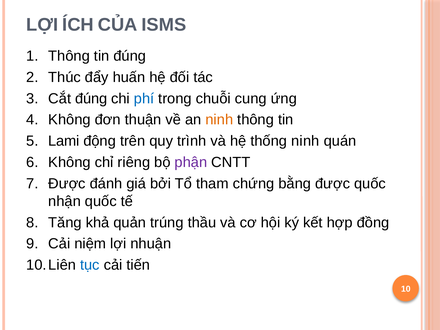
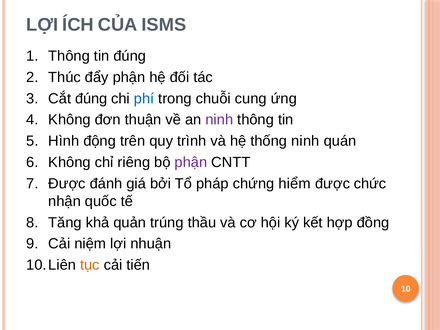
đẩy huấn: huấn -> phận (129, 77)
ninh colour: orange -> purple (219, 120)
Lami: Lami -> Hình (64, 141)
tham: tham -> pháp (212, 184)
bằng: bằng -> hiểm (295, 184)
được quốc: quốc -> chức (370, 184)
tục colour: blue -> orange (90, 265)
